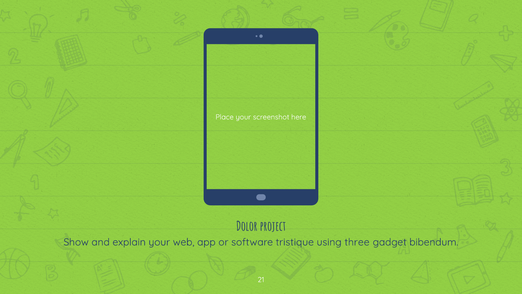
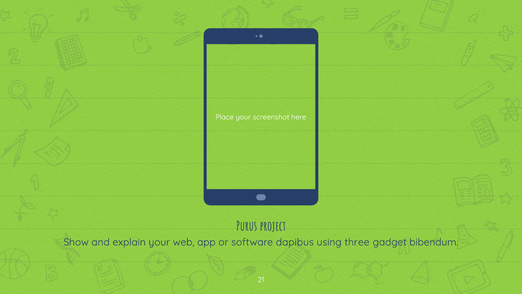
Dolor: Dolor -> Purus (247, 226)
tristique: tristique -> dapibus (295, 242)
